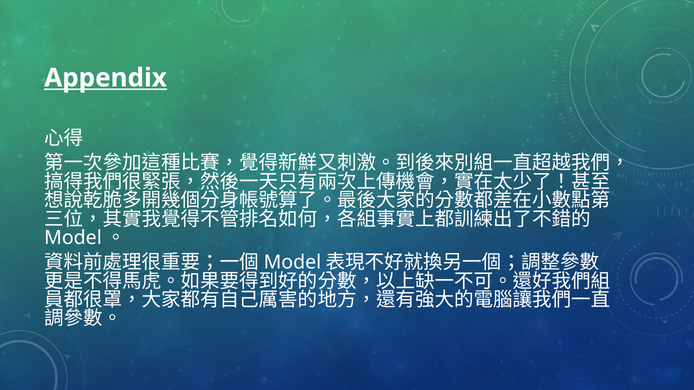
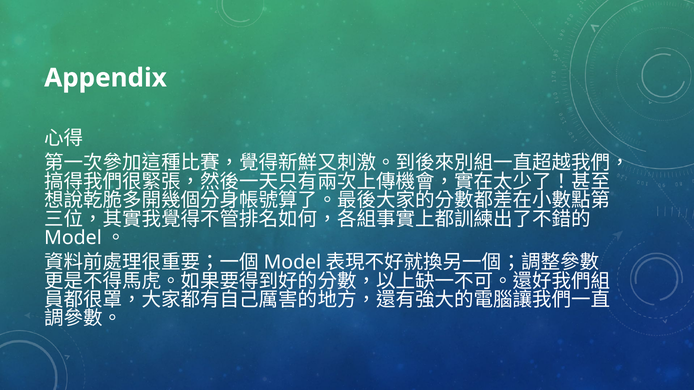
Appendix underline: present -> none (106, 78)
